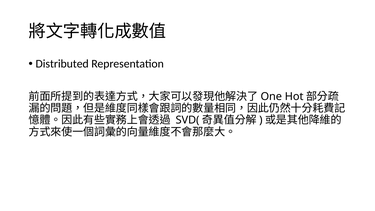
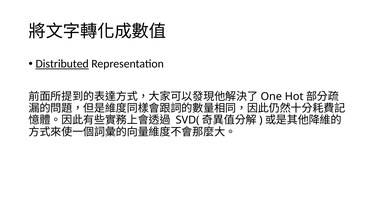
Distributed underline: none -> present (62, 64)
